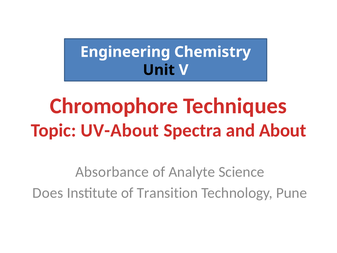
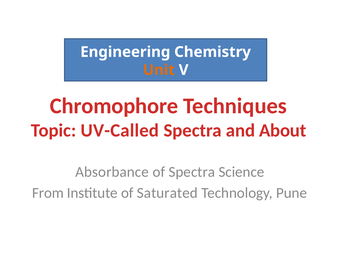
Unit colour: black -> orange (159, 70)
UV-About: UV-About -> UV-Called (120, 130)
of Analyte: Analyte -> Spectra (192, 172)
Does: Does -> From (48, 193)
Transition: Transition -> Saturated (167, 193)
